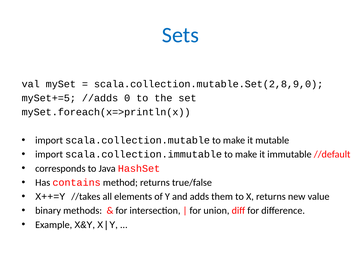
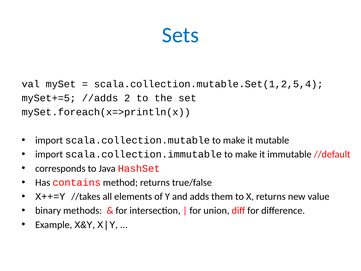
scala.collection.mutable.Set(2,8,9,0: scala.collection.mutable.Set(2,8,9,0 -> scala.collection.mutable.Set(1,2,5,4 (209, 84)
0: 0 -> 2 (127, 98)
